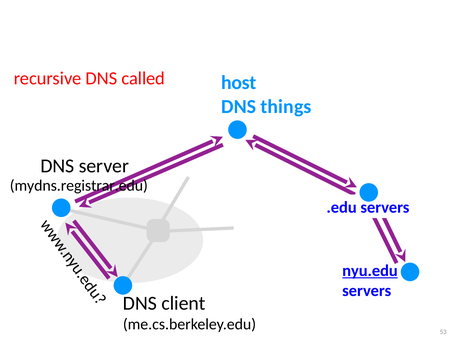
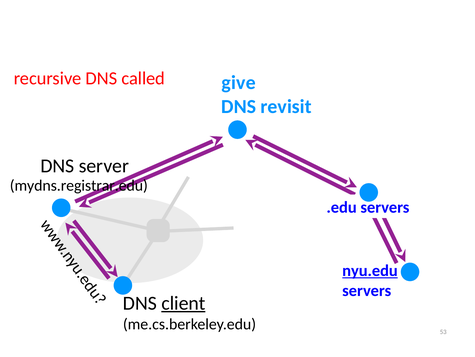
host: host -> give (239, 83)
things: things -> revisit (286, 106)
client underline: none -> present (183, 303)
